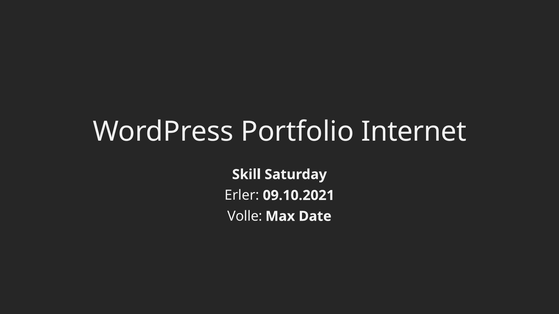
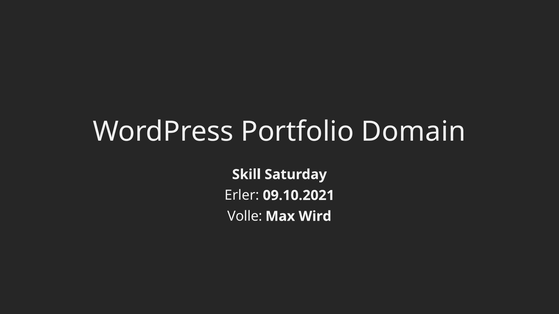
Internet: Internet -> Domain (414, 132)
Date: Date -> Wird (315, 217)
